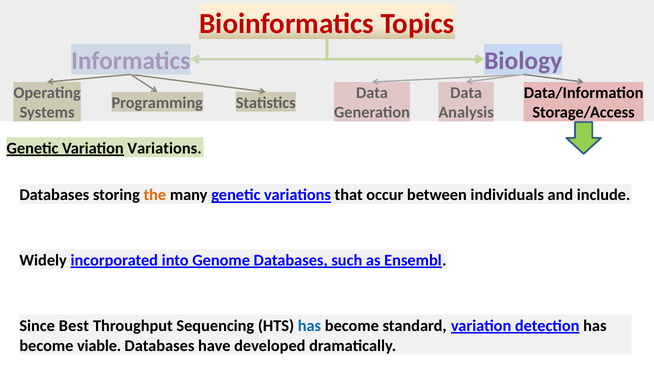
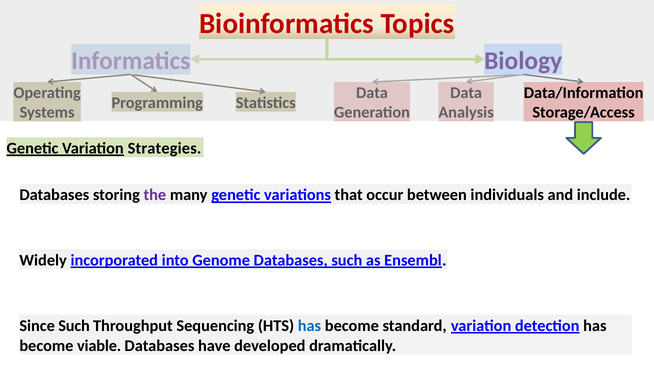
Variation Variations: Variations -> Strategies (164, 148)
the colour: orange -> purple (155, 195)
Since Best: Best -> Such (74, 326)
